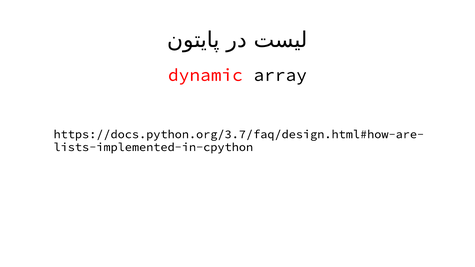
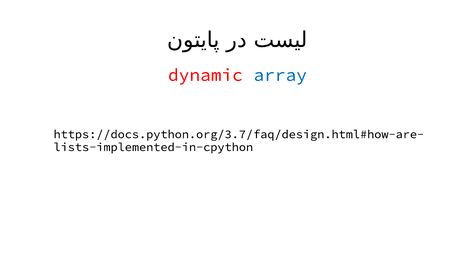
array colour: black -> blue (280, 75)
